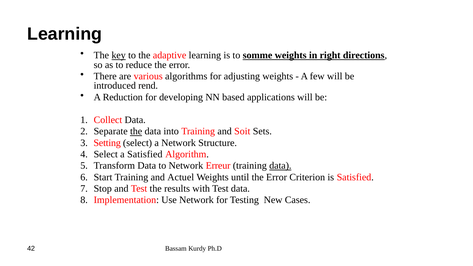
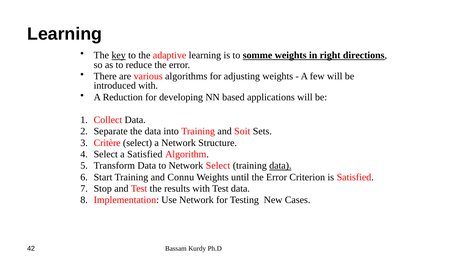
introduced rend: rend -> with (148, 86)
the underline: present -> none (136, 131)
Setting: Setting -> Critère (107, 143)
Network Erreur: Erreur -> Select (218, 166)
Actuel: Actuel -> Connu (181, 177)
